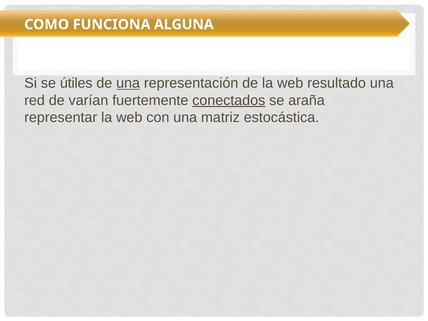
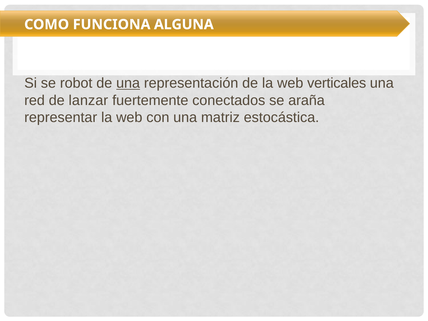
útiles: útiles -> robot (76, 83)
resultado: resultado -> verticales (337, 83)
varían: varían -> lanzar (88, 100)
conectados underline: present -> none (229, 100)
